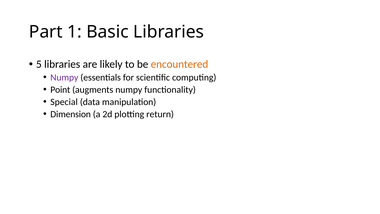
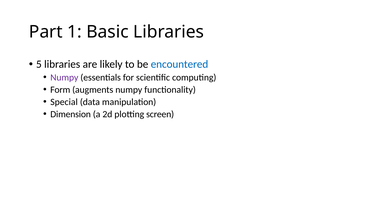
encountered colour: orange -> blue (179, 64)
Point: Point -> Form (60, 90)
return: return -> screen (160, 114)
